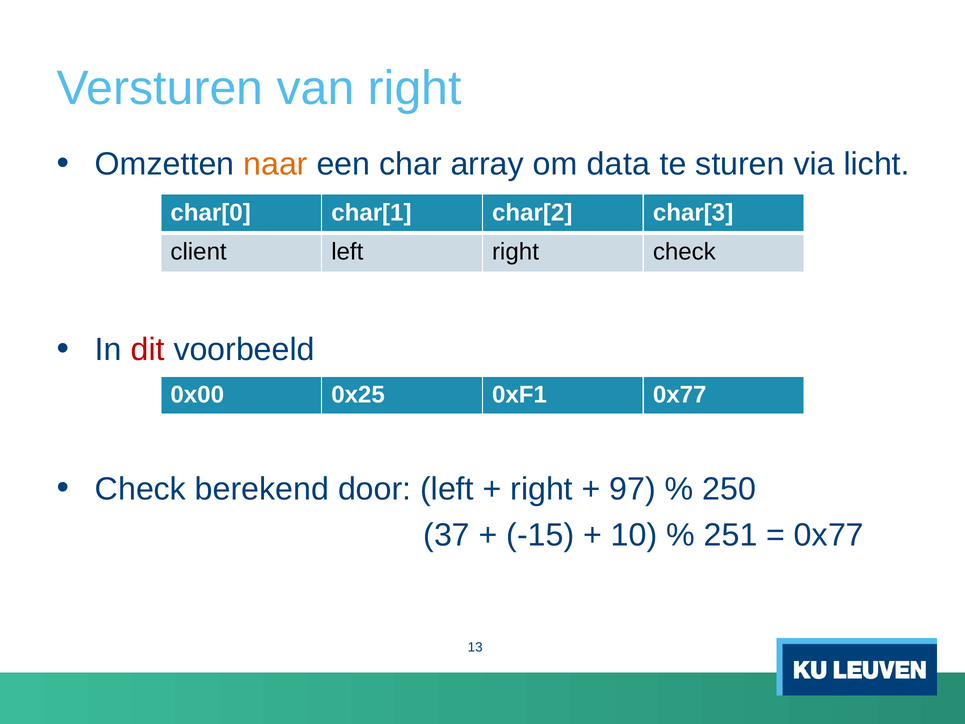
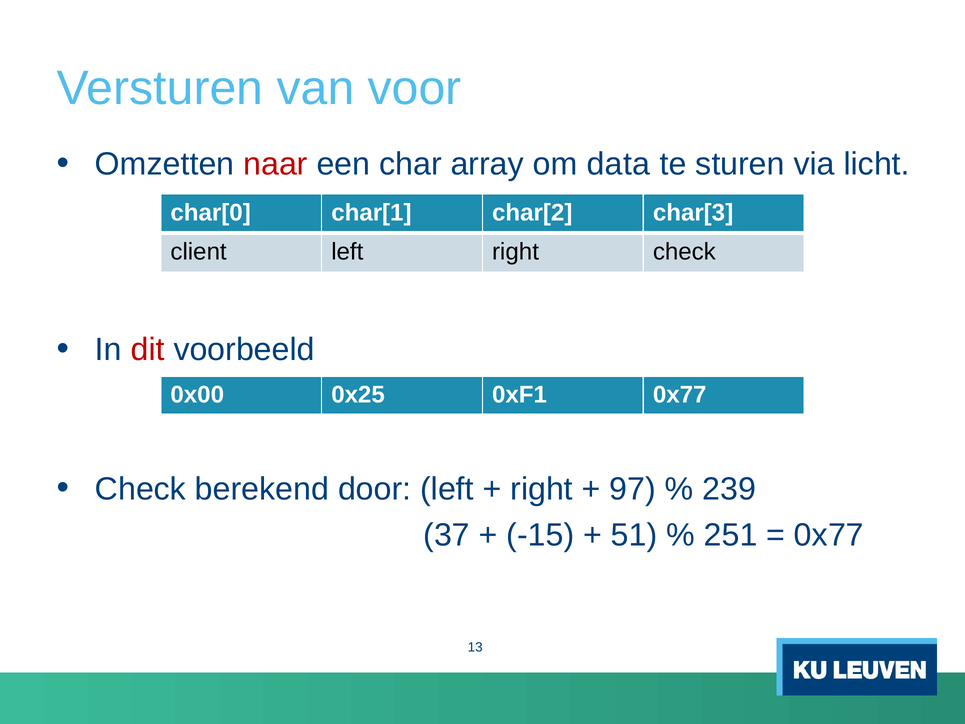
van right: right -> voor (415, 88)
naar colour: orange -> red (275, 164)
250: 250 -> 239 (729, 489)
10: 10 -> 51 (634, 535)
